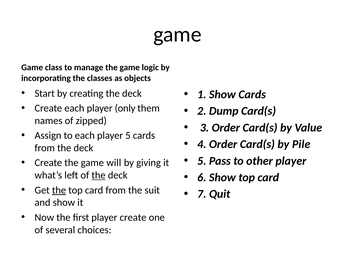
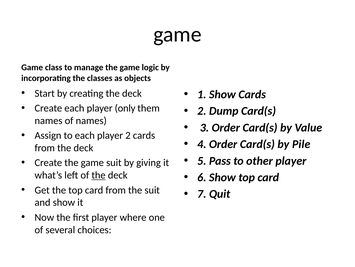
of zipped: zipped -> names (91, 120)
player 5: 5 -> 2 (128, 135)
game will: will -> suit (114, 162)
the underline: present -> none (59, 190)
player create: create -> where (133, 217)
